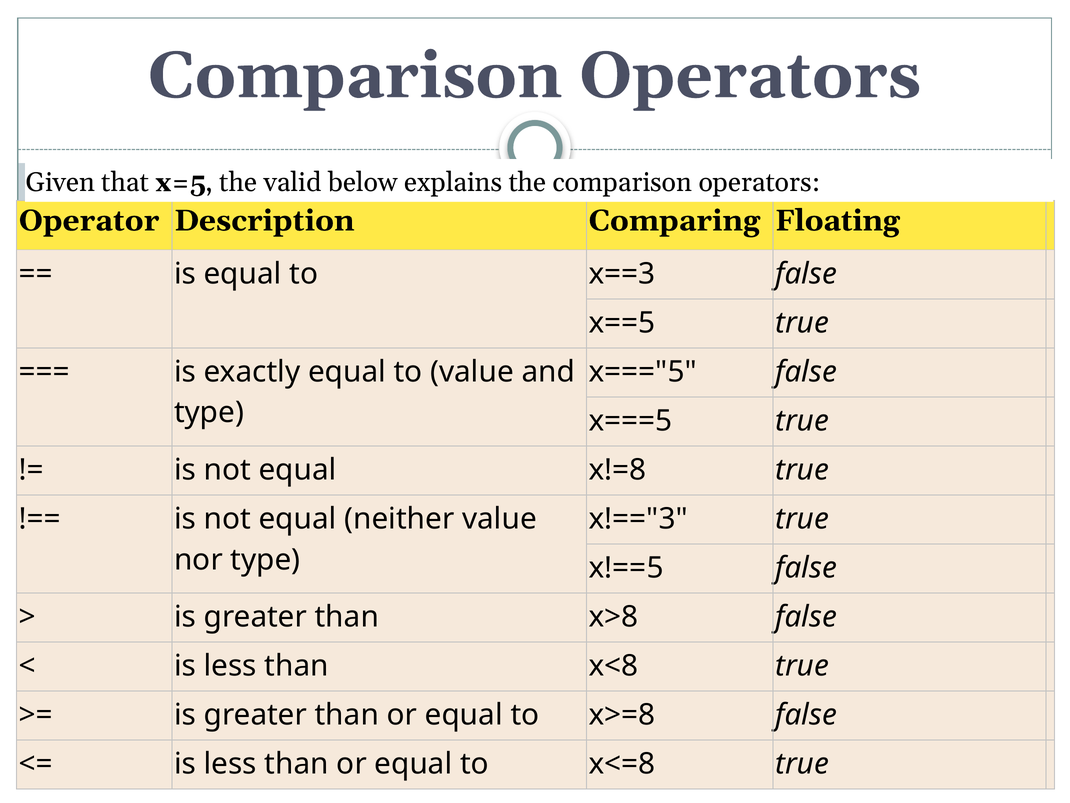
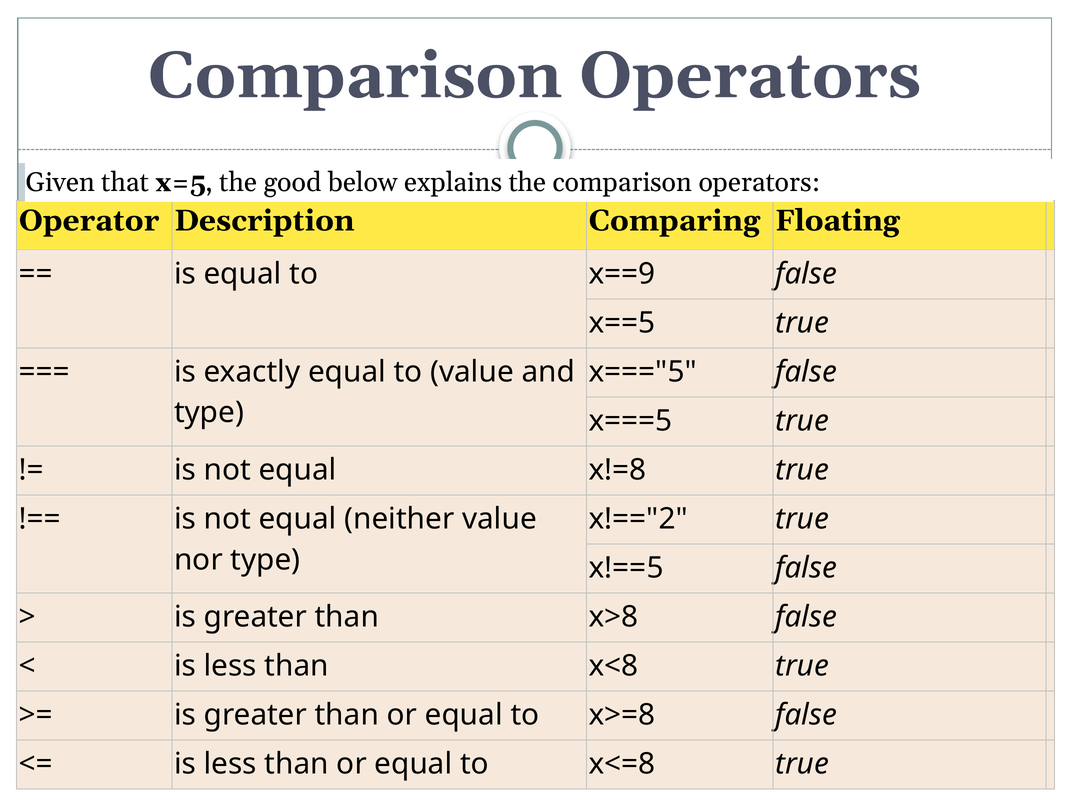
valid: valid -> good (293, 182)
x==3: x==3 -> x==9 (622, 274)
x!=="3: x!=="3 -> x!=="2 (638, 519)
